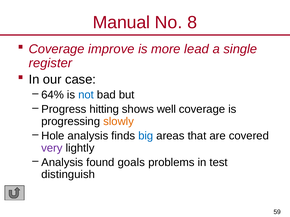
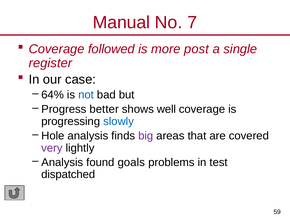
8: 8 -> 7 (192, 22)
improve: improve -> followed (111, 49)
lead: lead -> post (197, 49)
hitting: hitting -> better (104, 109)
slowly colour: orange -> blue (119, 122)
big colour: blue -> purple (146, 136)
distinguish: distinguish -> dispatched (68, 175)
